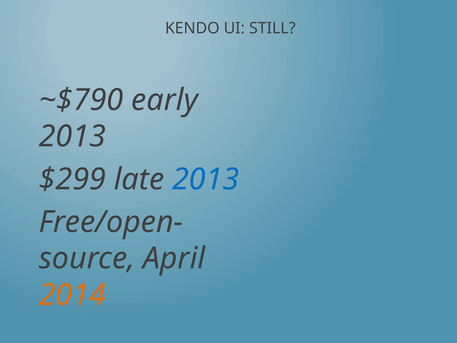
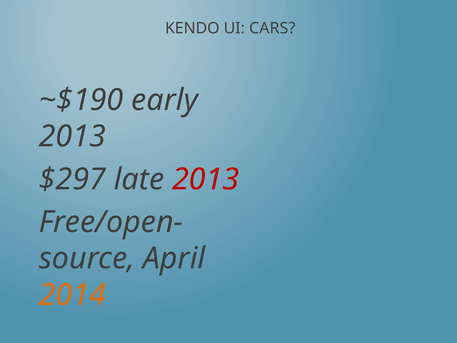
STILL: STILL -> CARS (272, 28)
~$790: ~$790 -> ~$190 (81, 100)
$299: $299 -> $297 (72, 179)
2013 colour: blue -> red (206, 179)
